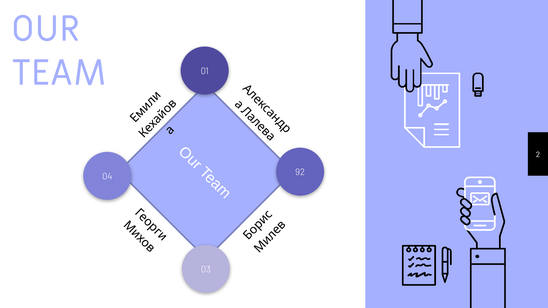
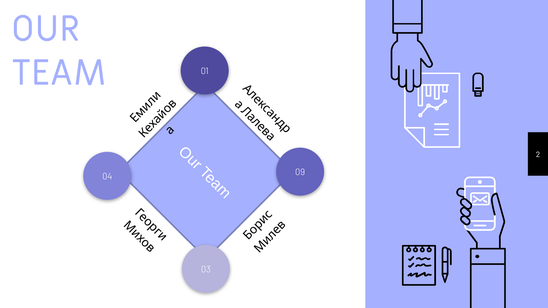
92: 92 -> 09 (300, 172)
